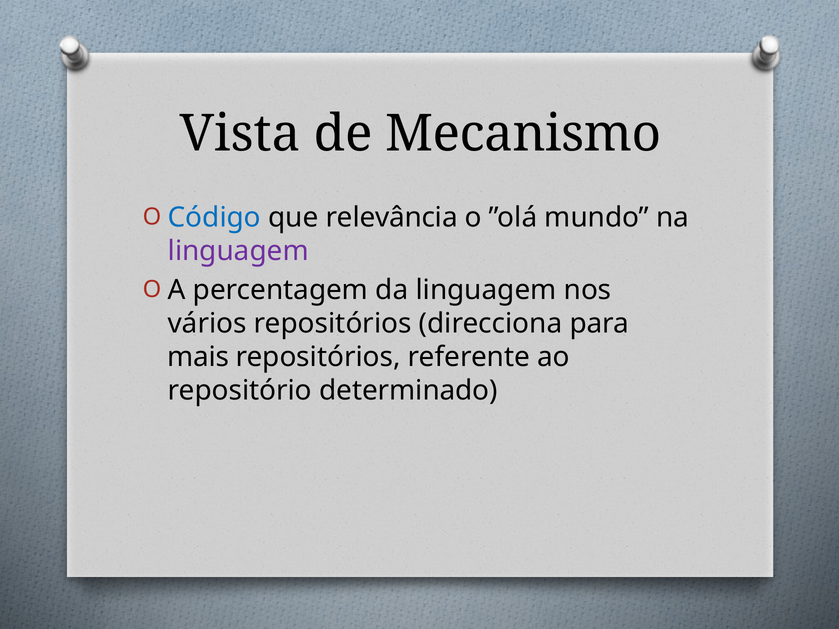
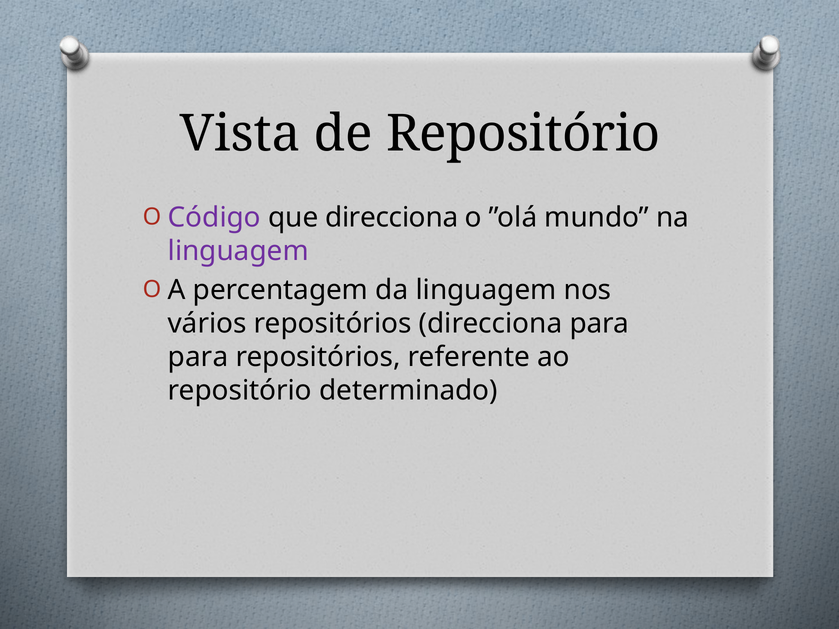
de Mecanismo: Mecanismo -> Repositório (523, 134)
Código colour: blue -> purple (214, 217)
que relevância: relevância -> direcciona (392, 217)
mais: mais -> para (198, 357)
